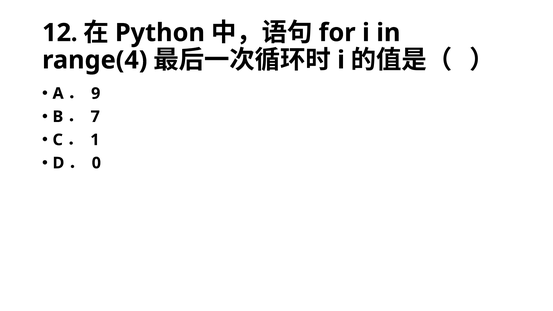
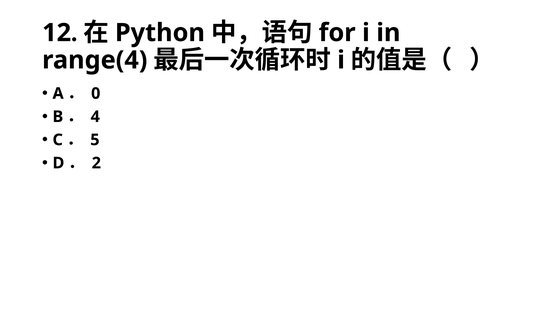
9: 9 -> 0 (96, 93)
7: 7 -> 4 (95, 117)
1: 1 -> 5 (95, 140)
0: 0 -> 2 (96, 163)
